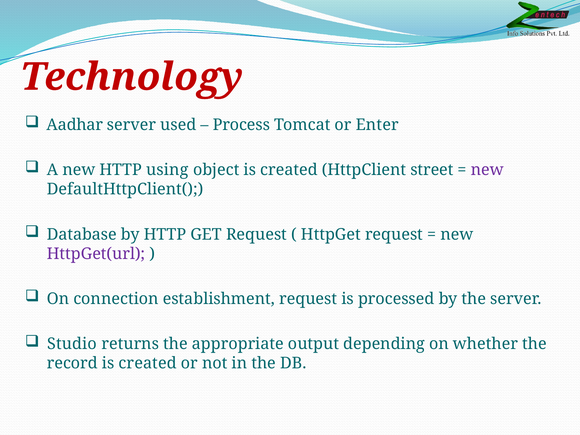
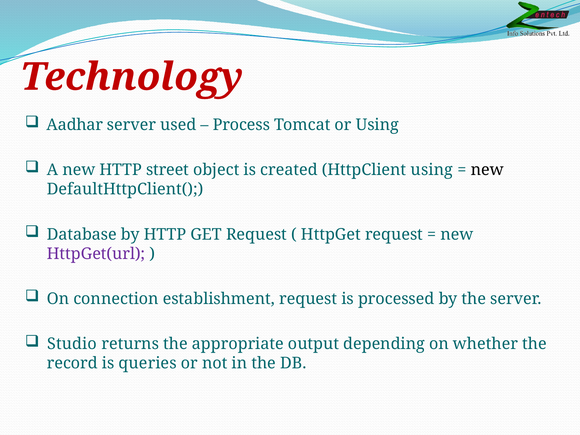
or Enter: Enter -> Using (377, 125)
using: using -> street (167, 170)
HttpClient street: street -> using (432, 170)
new colour: purple -> black (487, 170)
record is created: created -> queries (148, 363)
